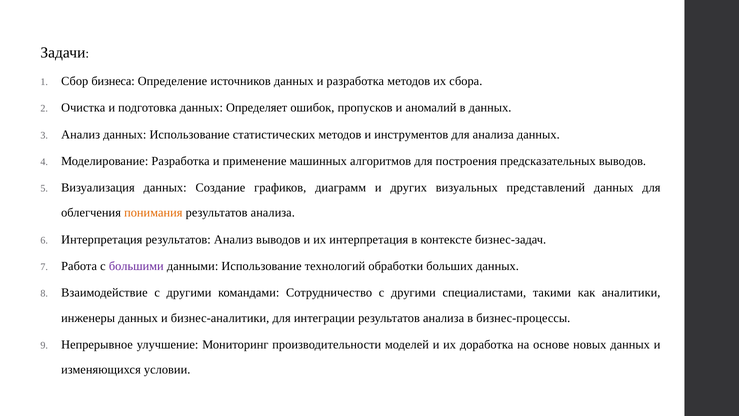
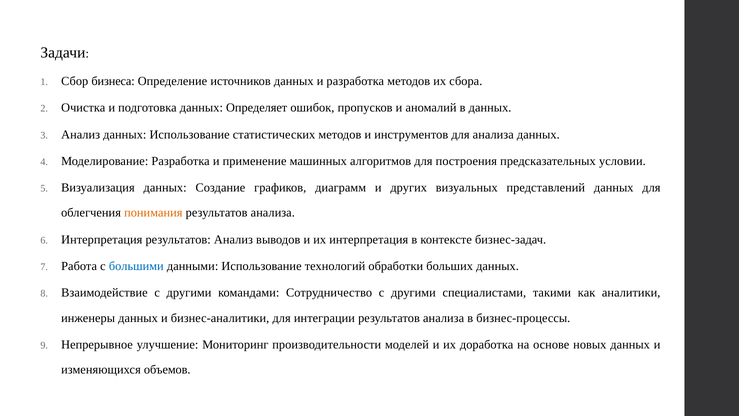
предсказательных выводов: выводов -> условии (622, 161)
большими colour: purple -> blue (136, 266)
условии: условии -> объемов (167, 369)
